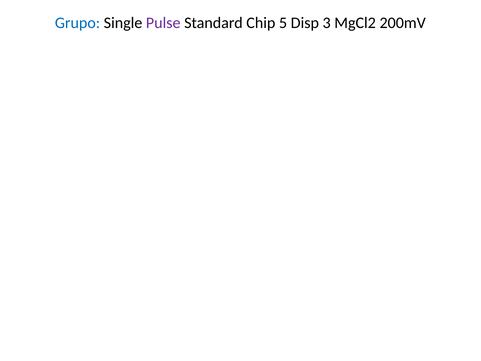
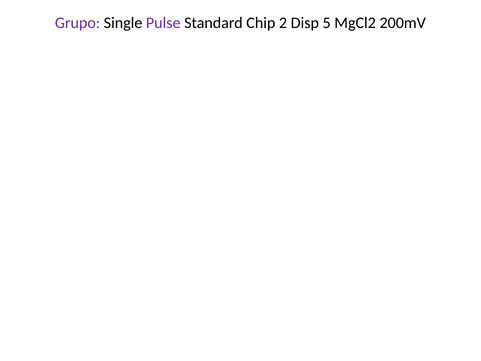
Grupo colour: blue -> purple (77, 23)
5: 5 -> 2 (283, 23)
3: 3 -> 5 (327, 23)
